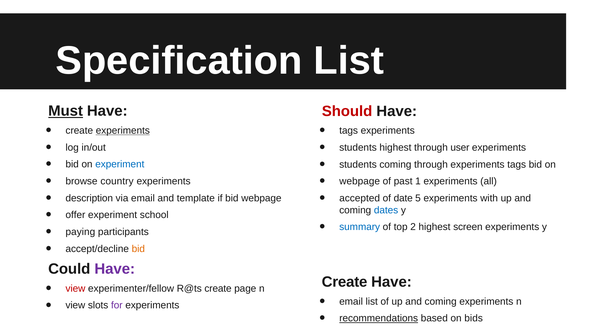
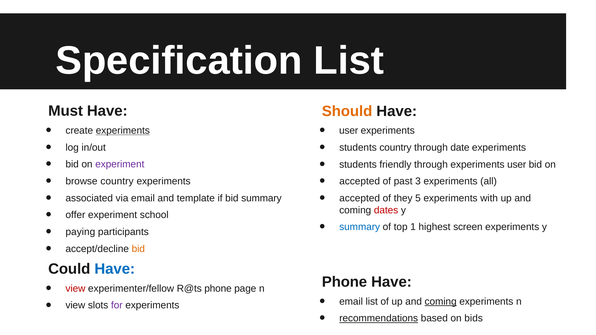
Must underline: present -> none (66, 111)
Should colour: red -> orange (347, 111)
tags: tags -> user (349, 131)
students highest: highest -> country (395, 148)
user: user -> date (460, 148)
experiment colour: blue -> purple (120, 164)
students coming: coming -> friendly (395, 165)
experiments tags: tags -> user (517, 165)
webpage: webpage -> accepted (360, 181)
1: 1 -> 3 (418, 181)
description: description -> associated (89, 198)
bid webpage: webpage -> summary (261, 198)
date: date -> they (403, 198)
dates colour: blue -> red (386, 210)
2: 2 -> 1 (413, 227)
Have colour: purple -> blue (115, 269)
Create: Create -> Phone (345, 282)
R@ts create: create -> phone (218, 289)
coming underline: none -> present (441, 302)
